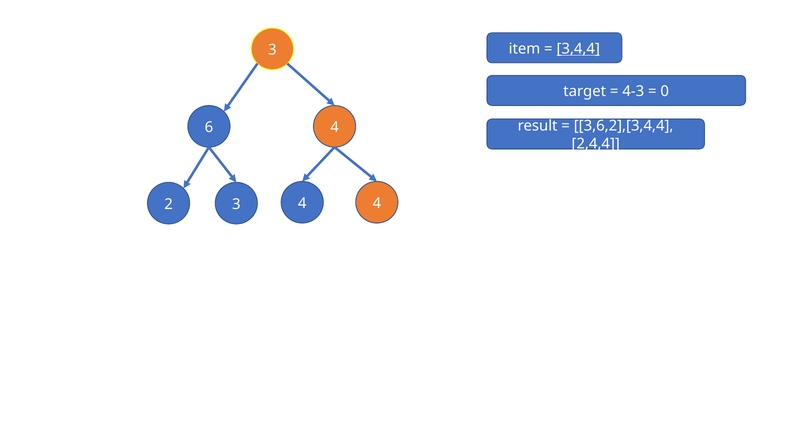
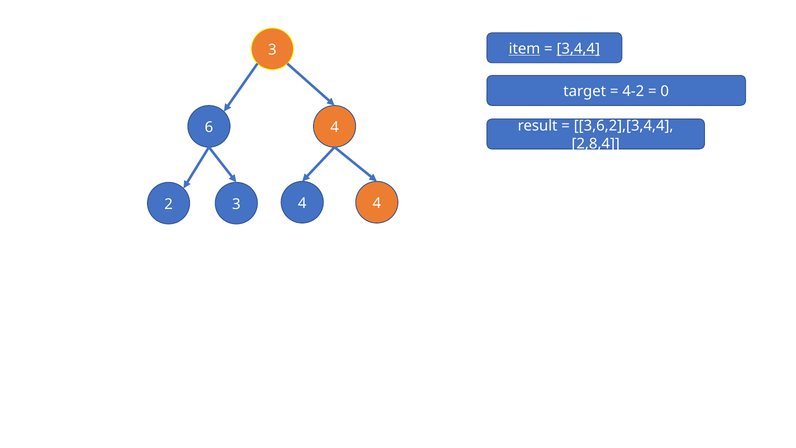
item underline: none -> present (524, 49)
4-3: 4-3 -> 4-2 (633, 91)
2,4,4: 2,4,4 -> 2,8,4 (596, 144)
